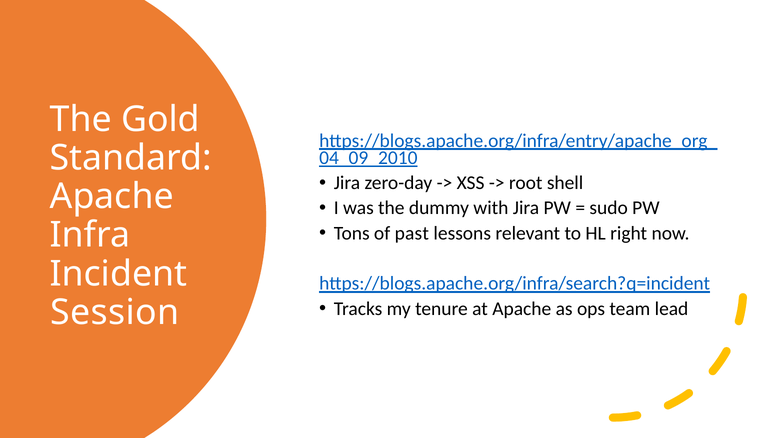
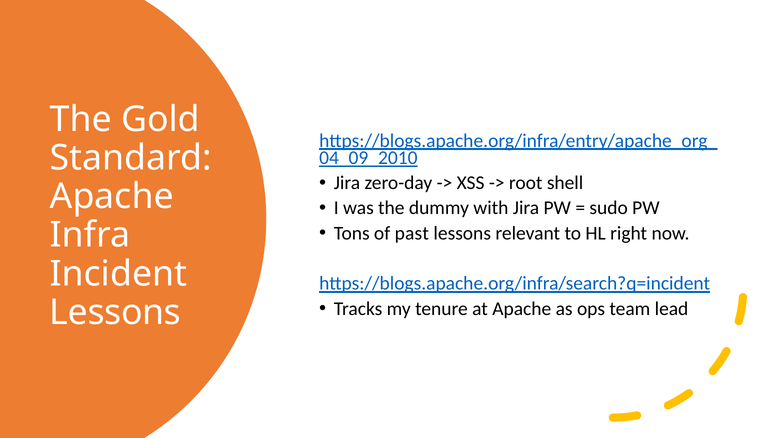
Session: Session -> Lessons (115, 313)
